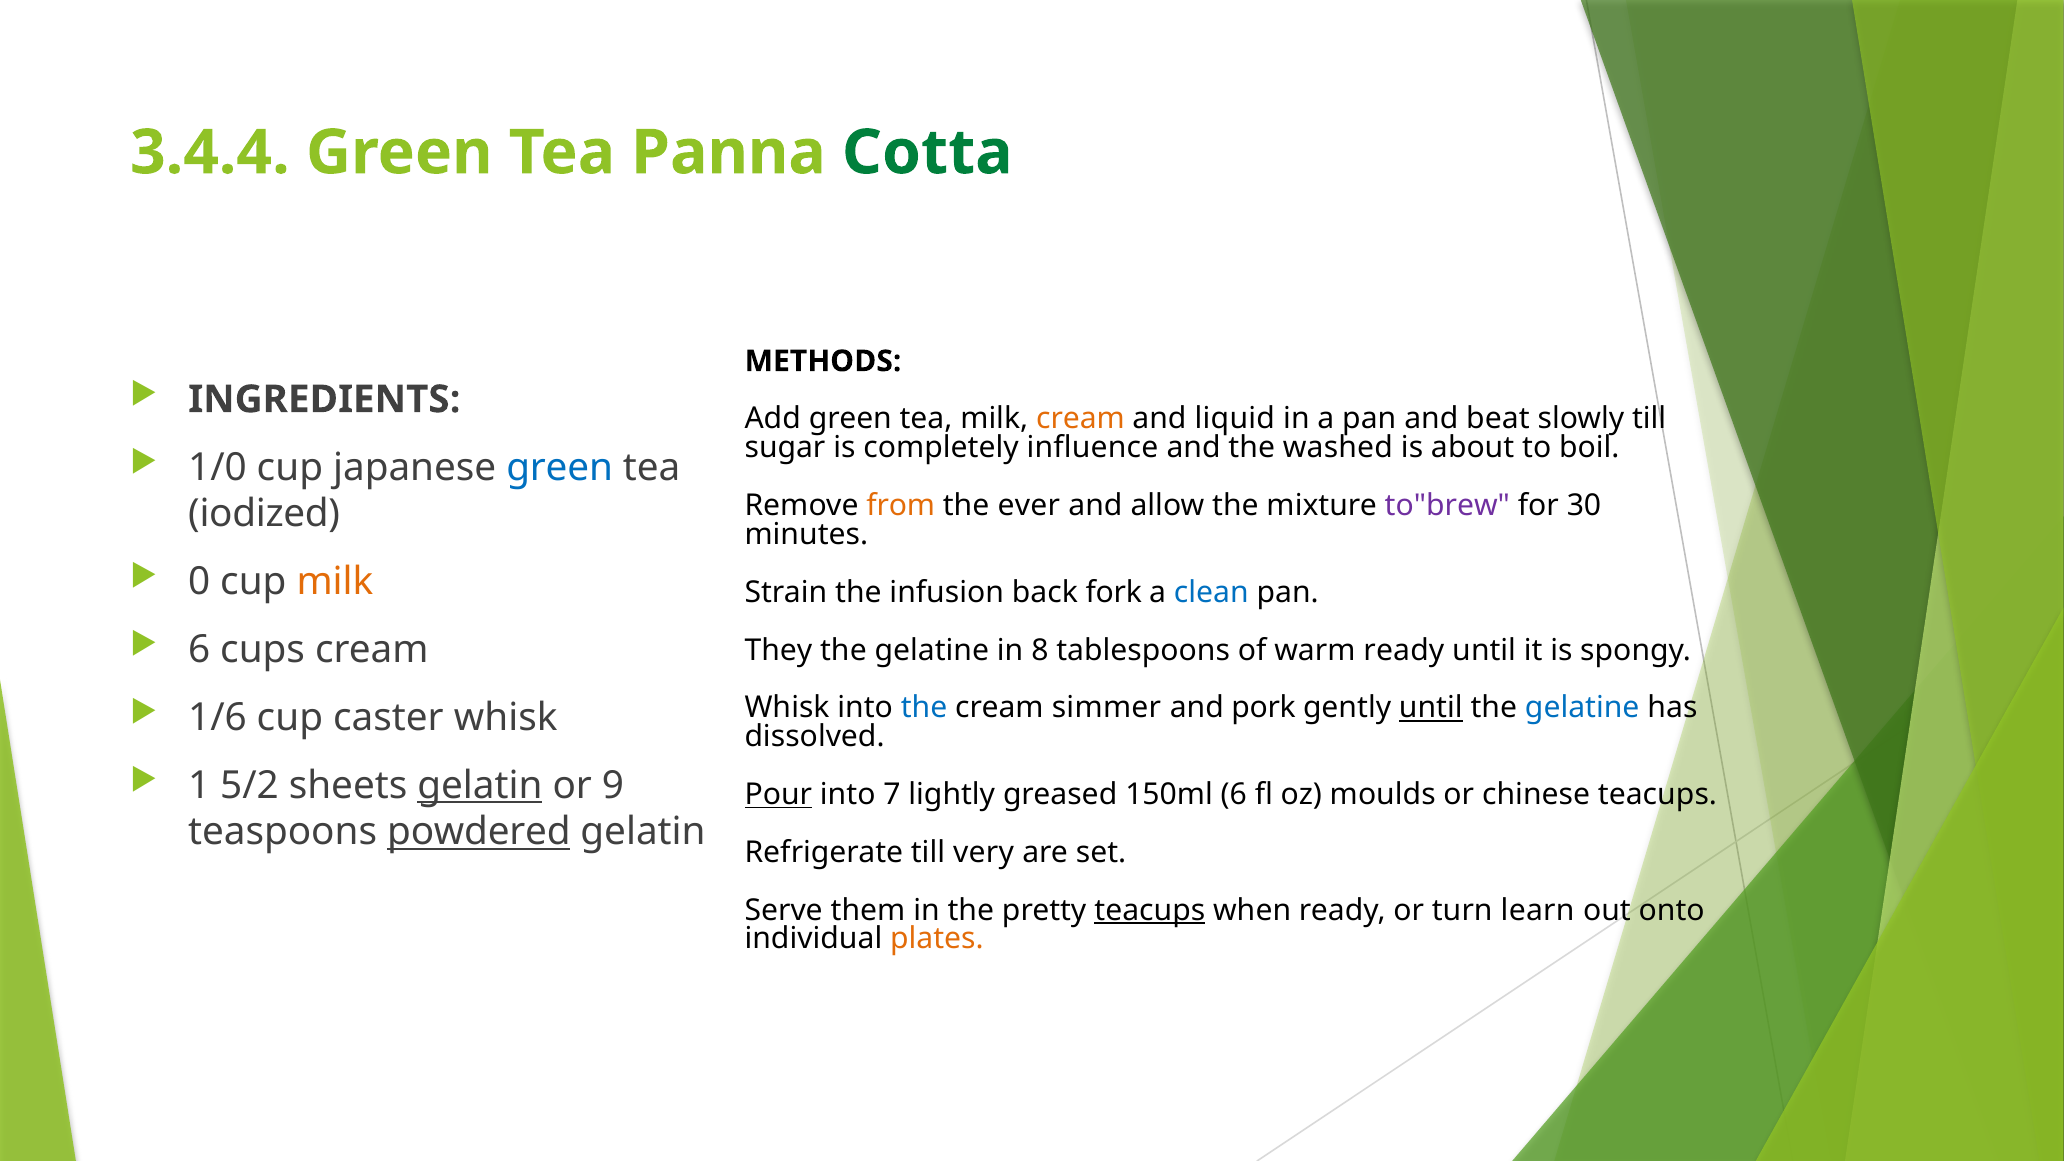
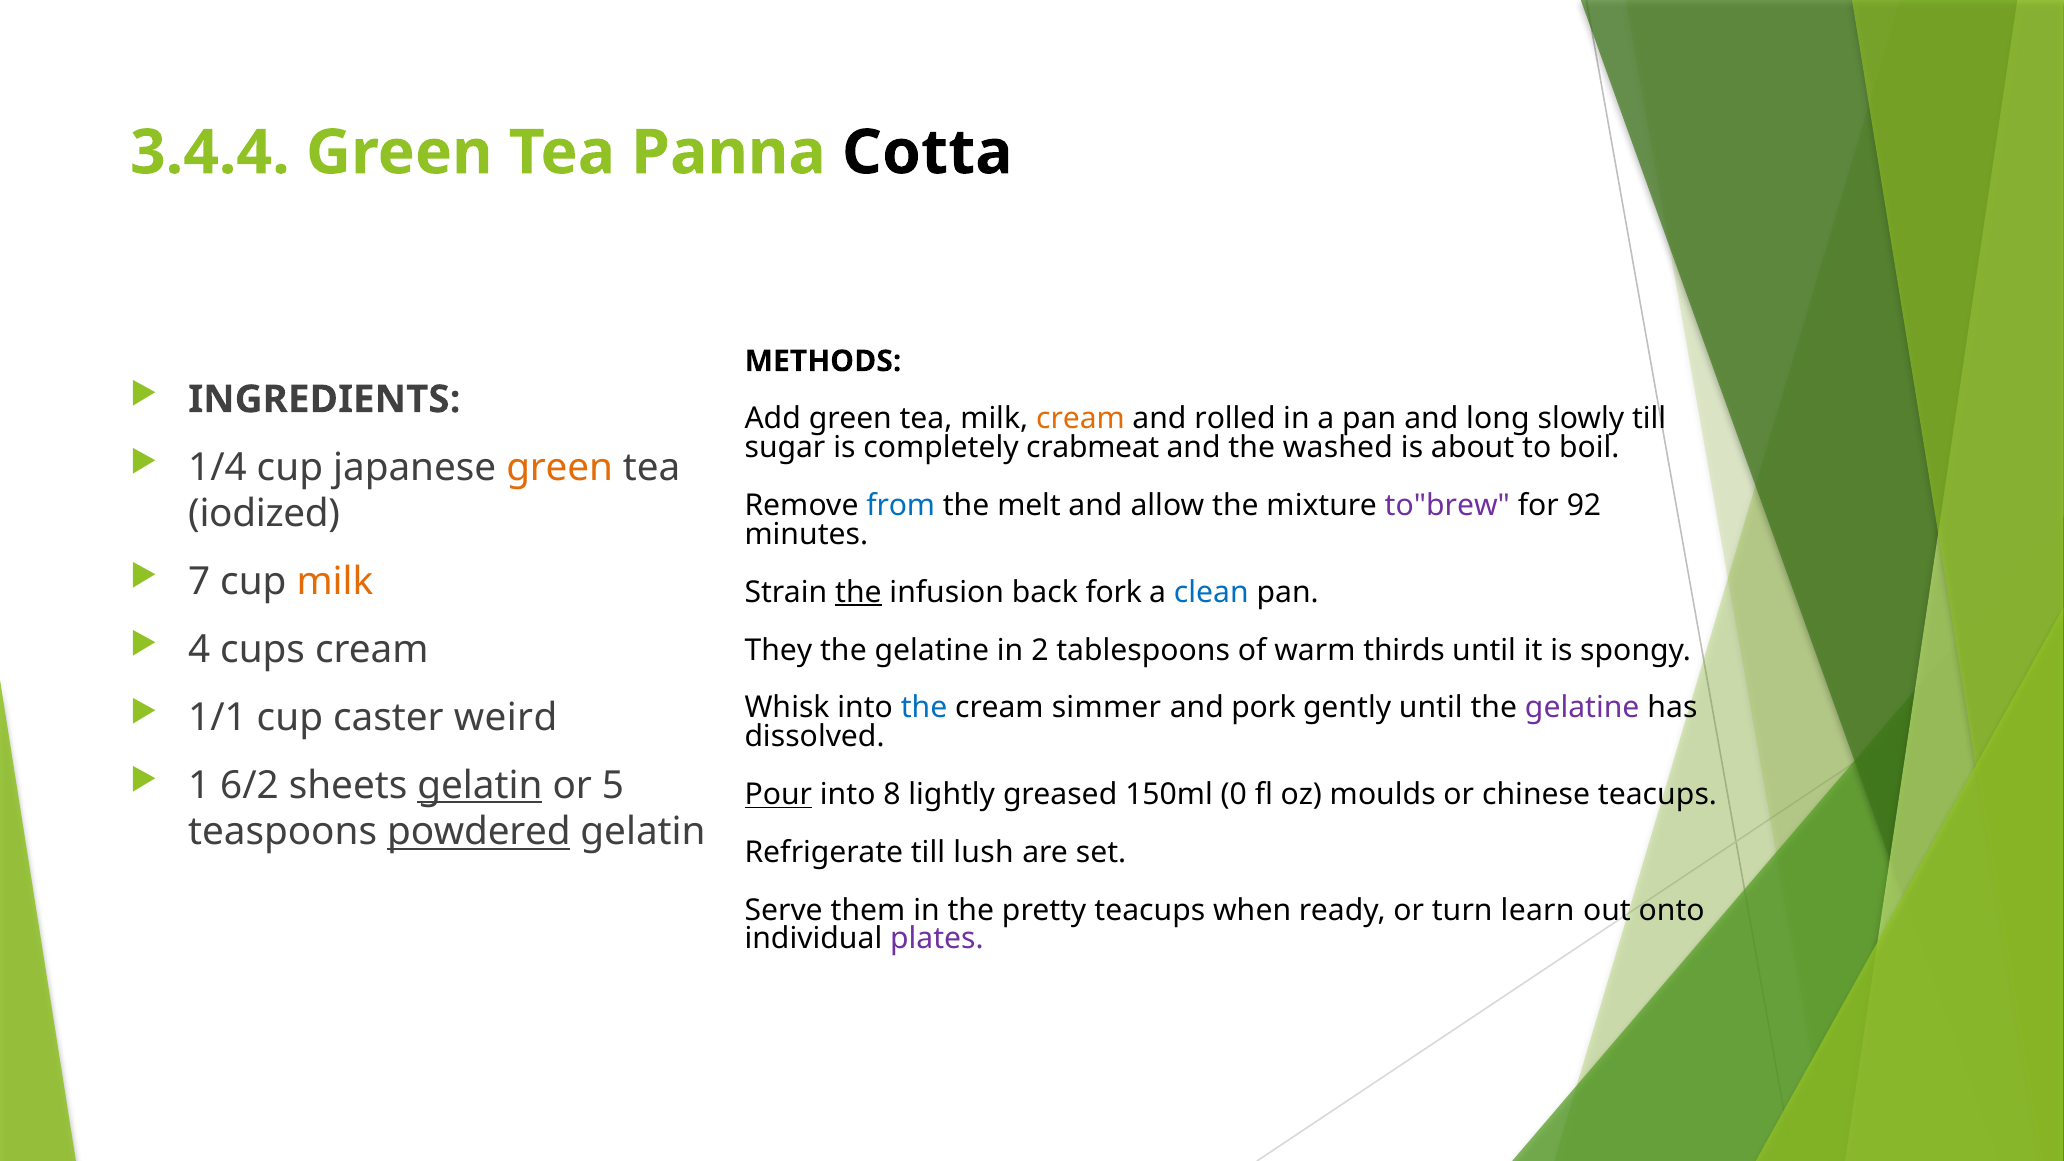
Cotta colour: green -> black (927, 153)
liquid: liquid -> rolled (1235, 419)
beat: beat -> long (1498, 419)
influence: influence -> crabmeat (1093, 448)
1/0: 1/0 -> 1/4 (217, 467)
green colour: blue -> orange (560, 467)
from colour: orange -> blue (901, 506)
ever: ever -> melt (1029, 506)
30: 30 -> 92 (1584, 506)
0: 0 -> 7 (199, 582)
the underline: none -> present (858, 592)
6: 6 -> 4 (199, 650)
8: 8 -> 2 (1040, 650)
warm ready: ready -> thirds (1404, 650)
until underline: present -> none (1431, 708)
gelatine colour: blue -> purple (1582, 708)
1/6: 1/6 -> 1/1 (217, 718)
caster whisk: whisk -> weird (506, 718)
5/2: 5/2 -> 6/2 (250, 786)
9: 9 -> 5 (613, 786)
7: 7 -> 8 (892, 795)
150ml 6: 6 -> 0 (1234, 795)
very: very -> lush (984, 852)
teacups underline: present -> none (1150, 910)
plates colour: orange -> purple (937, 939)
